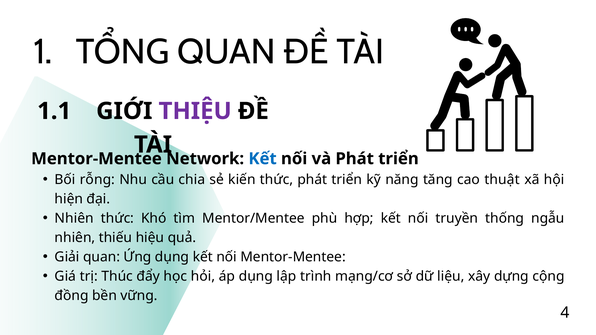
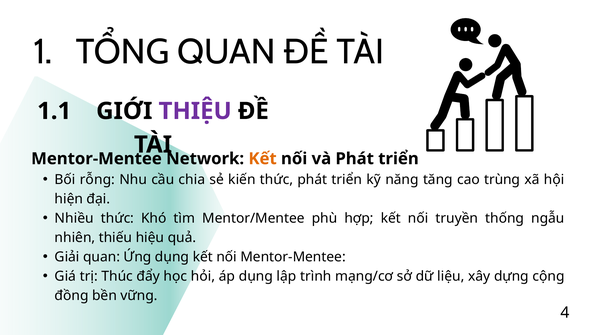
Kết colour: blue -> orange (263, 159)
thuật: thuật -> trùng (502, 180)
Nhiên: Nhiên -> Nhiều (74, 218)
